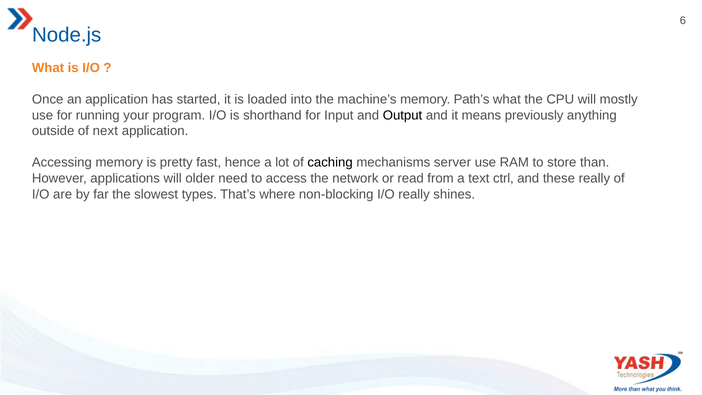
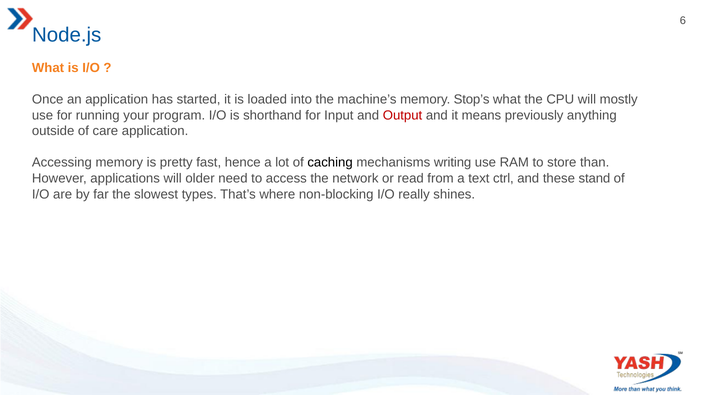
Path’s: Path’s -> Stop’s (472, 99)
Output colour: black -> red (403, 115)
next: next -> care (105, 131)
server: server -> writing (453, 163)
these really: really -> stand (594, 178)
